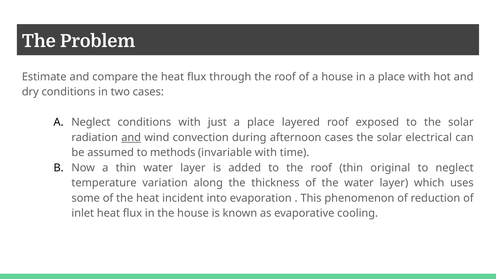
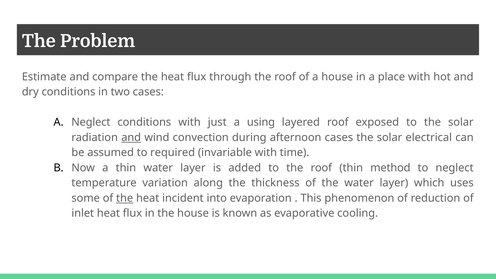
just a place: place -> using (261, 122)
methods: methods -> required (173, 153)
original: original -> method (390, 168)
the underline: none -> present (125, 198)
